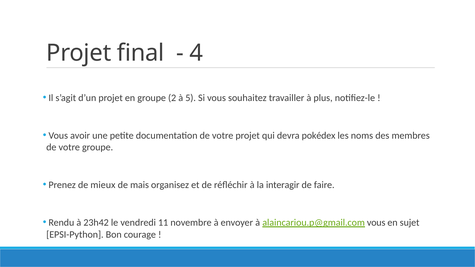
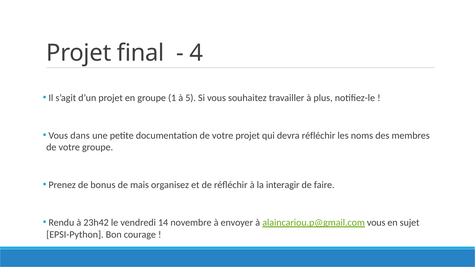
2: 2 -> 1 (172, 98)
avoir: avoir -> dans (80, 136)
devra pokédex: pokédex -> réfléchir (319, 136)
mieux: mieux -> bonus (103, 185)
11: 11 -> 14 (163, 223)
